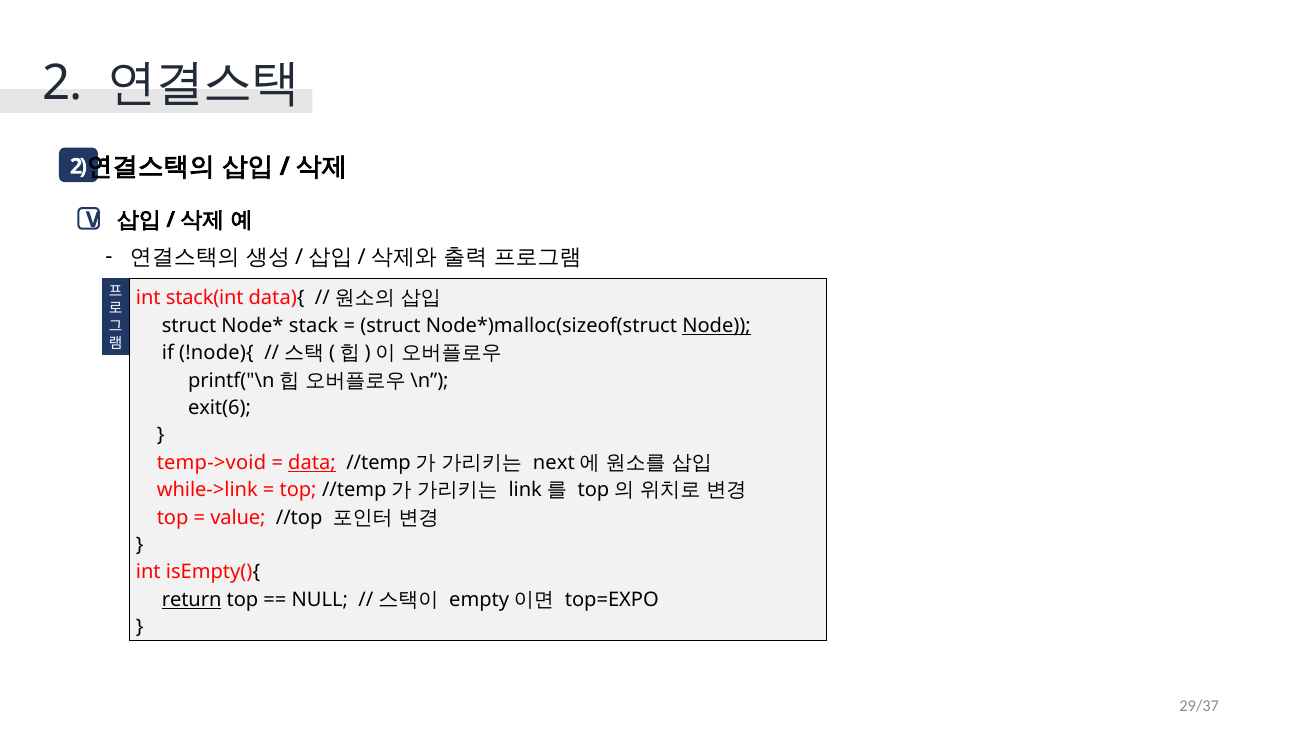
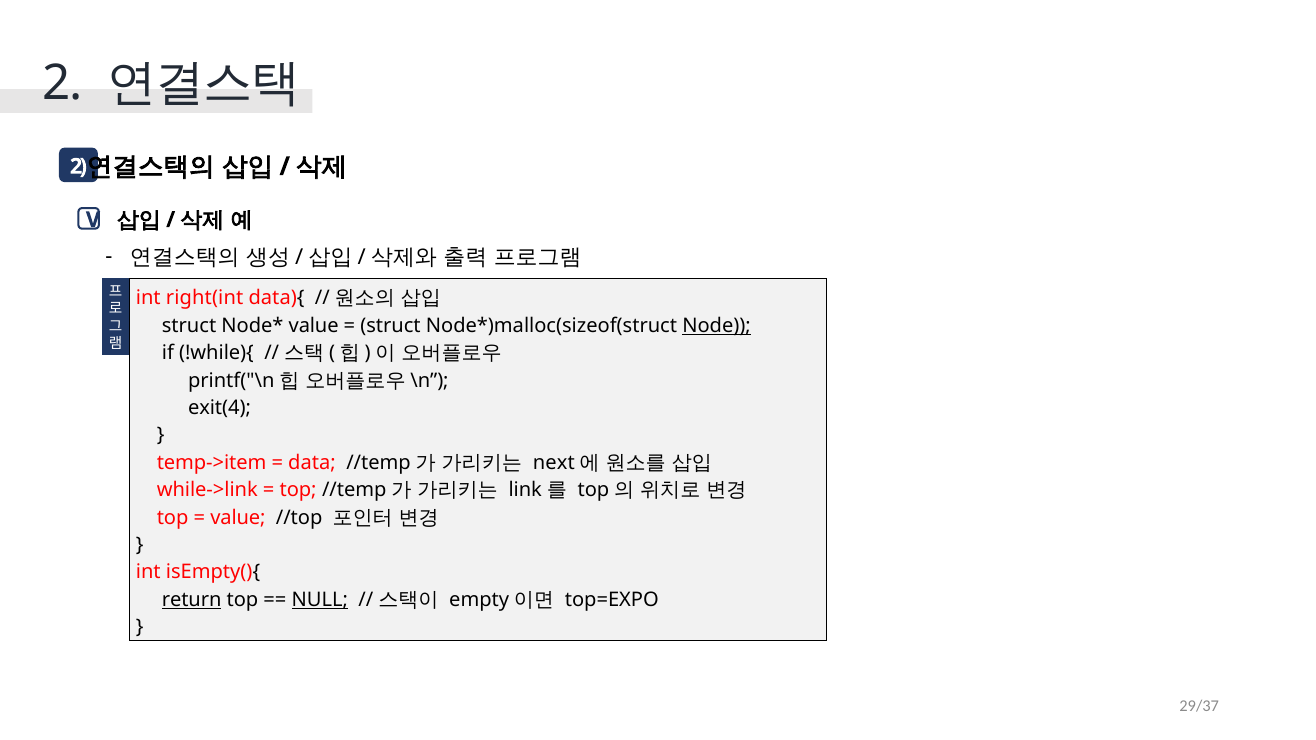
stack(int: stack(int -> right(int (205, 298)
stack: stack -> value (314, 326)
!node){: !node){ -> !while){ (216, 353)
exit(6: exit(6 -> exit(4 (219, 408)
temp->void: temp->void -> temp->item (212, 463)
data underline: present -> none (312, 463)
NULL underline: none -> present (320, 600)
